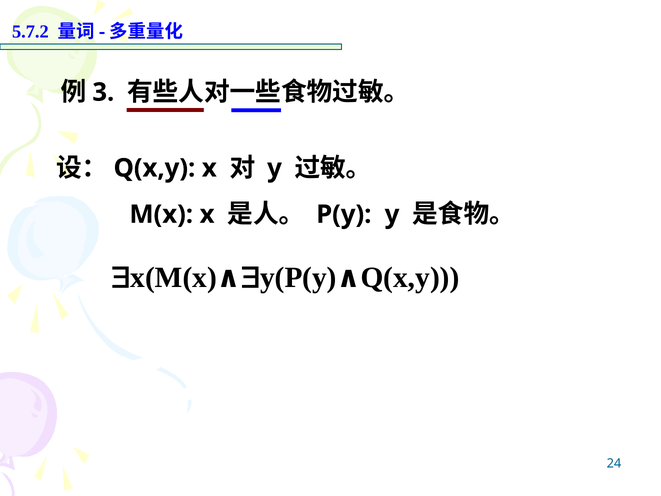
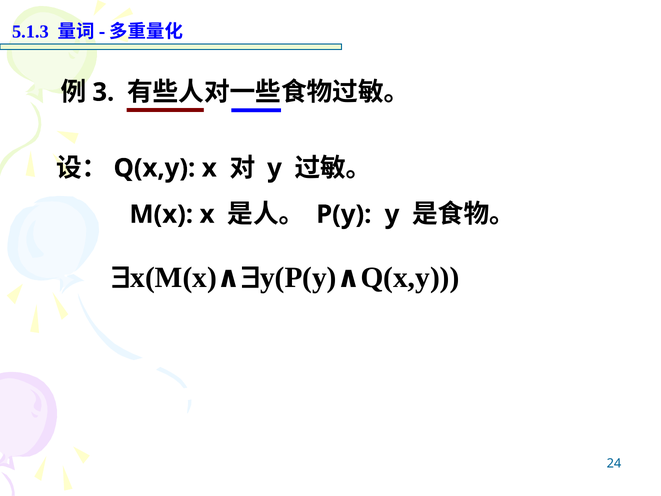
5.7.2: 5.7.2 -> 5.1.3 (30, 32)
